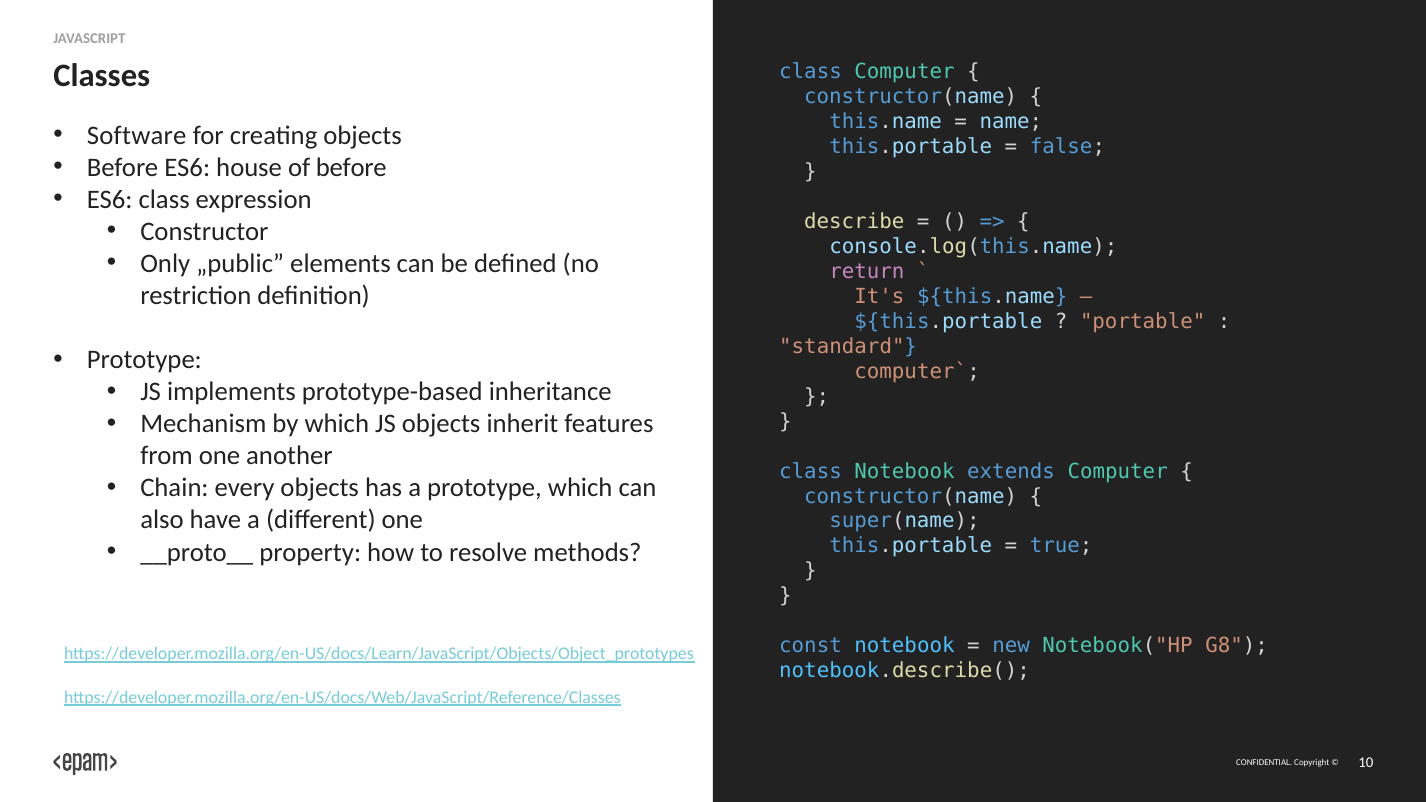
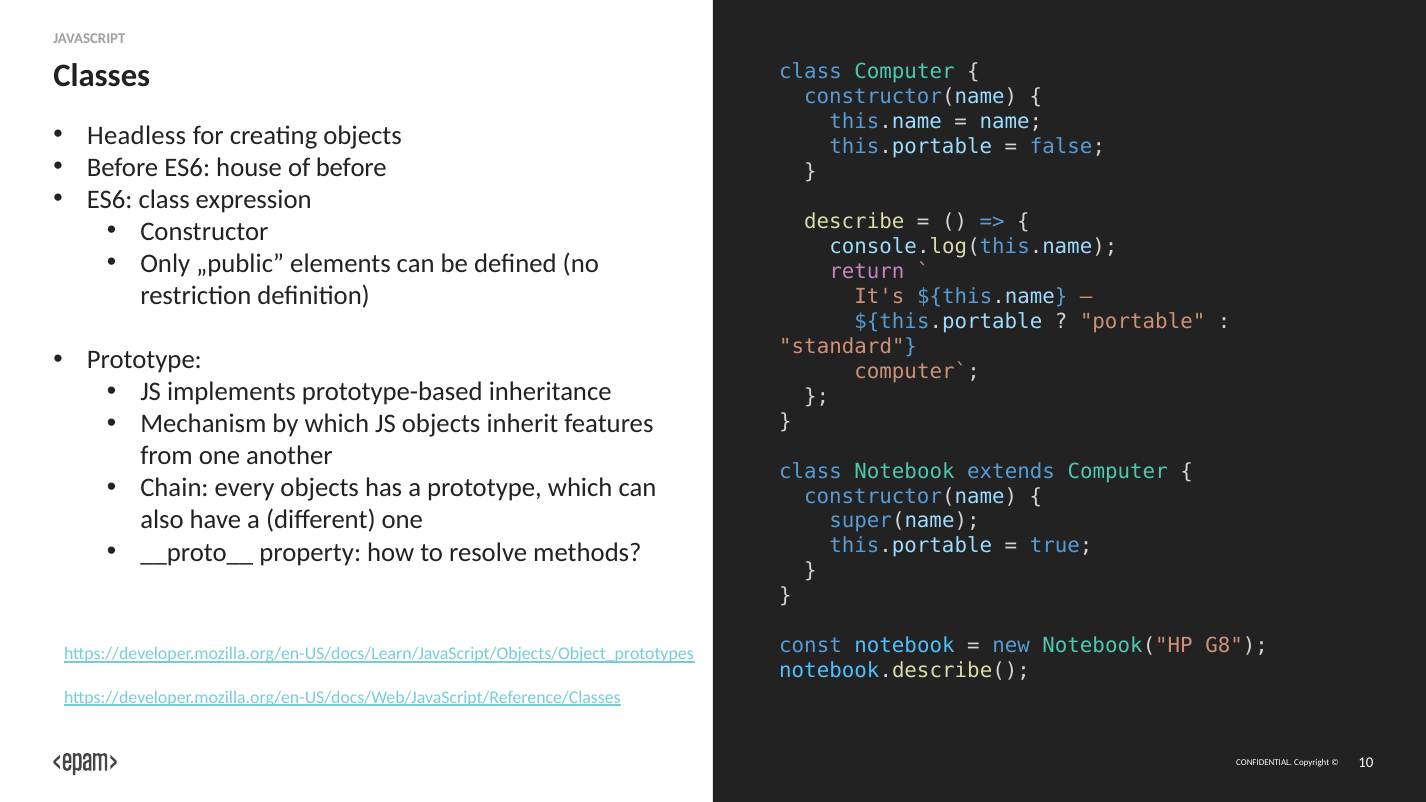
Software: Software -> Headless (137, 135)
